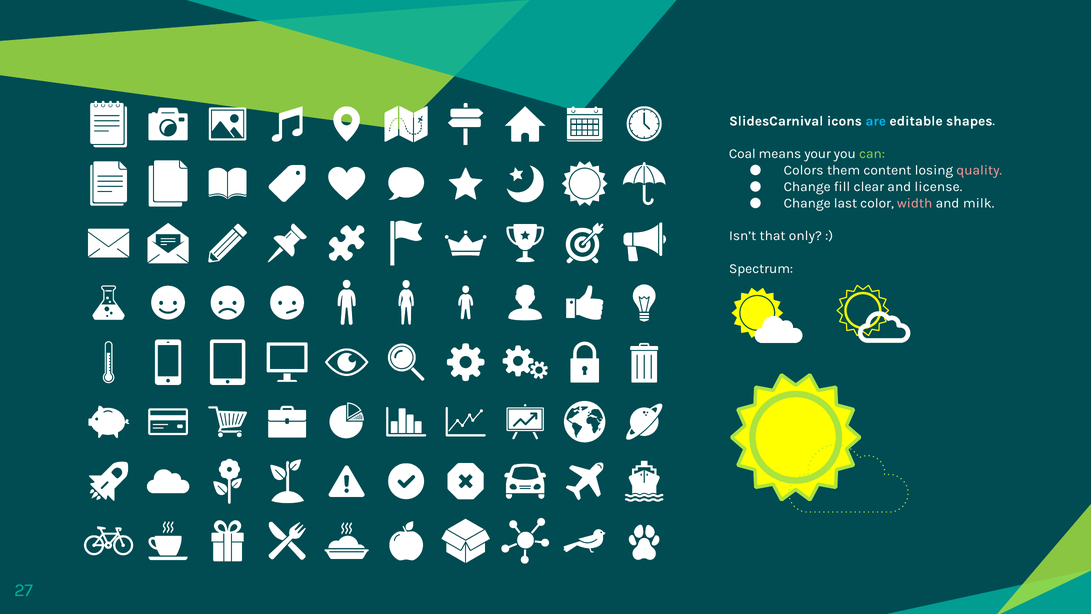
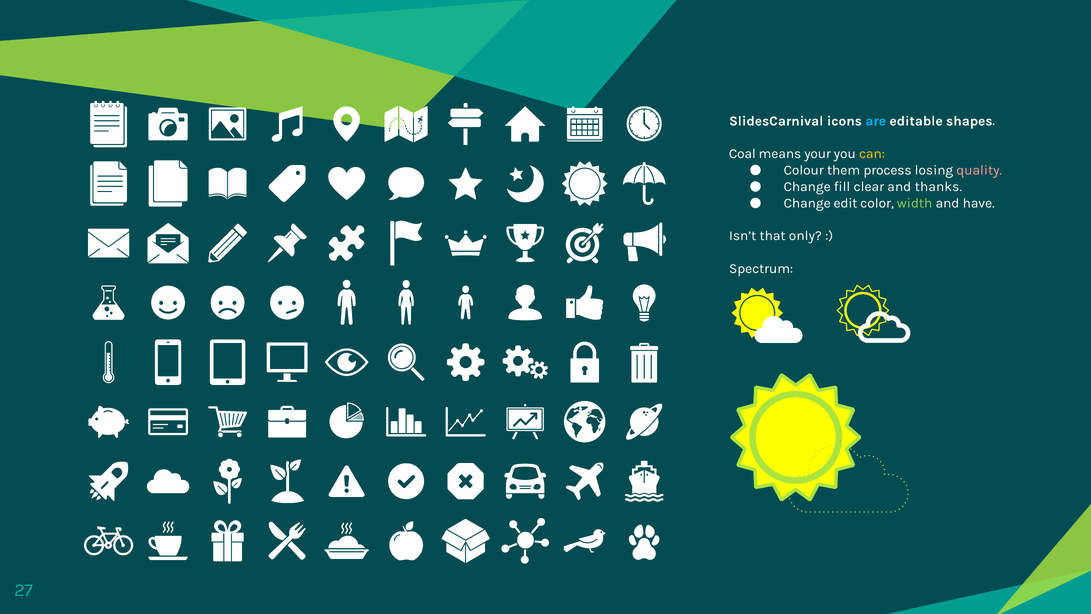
can colour: light green -> yellow (872, 154)
Colors: Colors -> Colour (804, 170)
content: content -> process (887, 170)
license: license -> thanks (938, 187)
last: last -> edit (846, 203)
width colour: pink -> light green (915, 203)
milk: milk -> have (979, 203)
